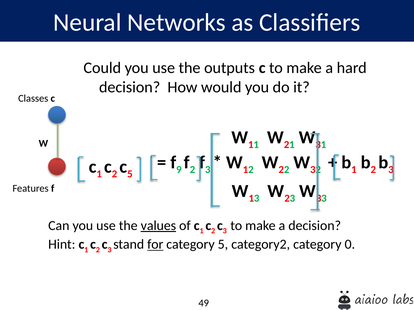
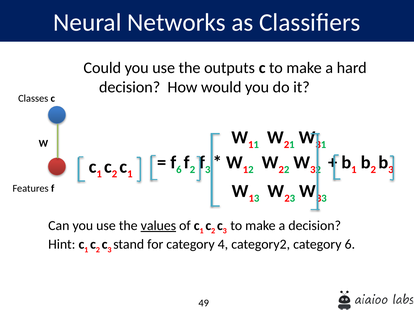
f 9: 9 -> 6 (179, 170)
5: 5 -> 1 (130, 174)
for underline: present -> none (155, 245)
category 5: 5 -> 4 (223, 245)
category 0: 0 -> 6 (350, 245)
